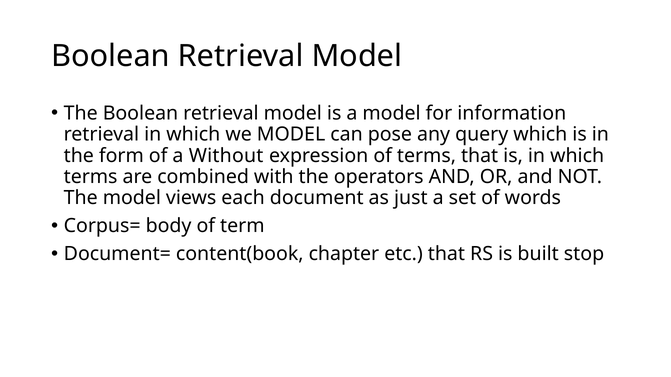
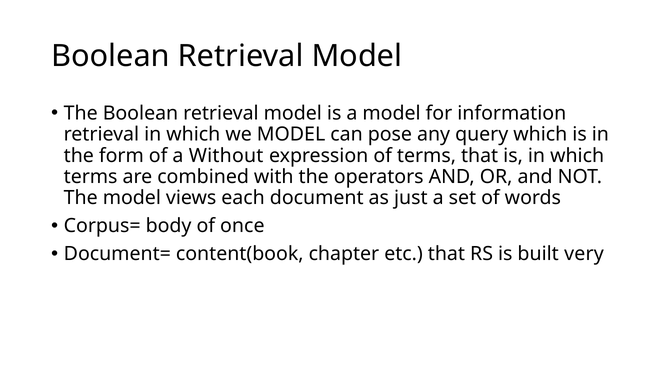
term: term -> once (242, 226)
stop: stop -> very (584, 254)
